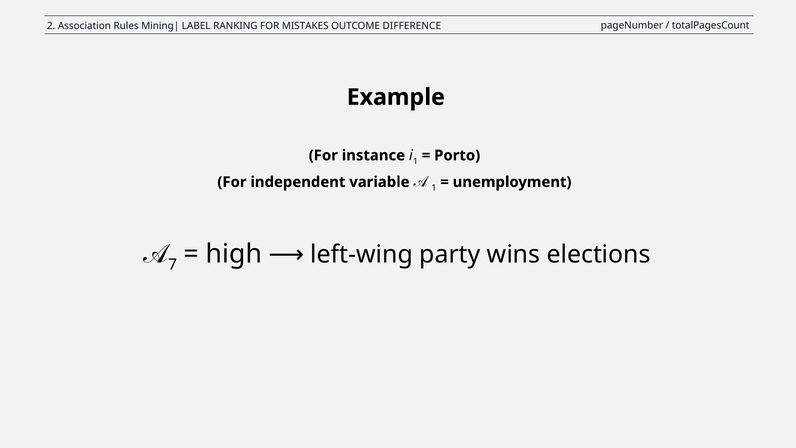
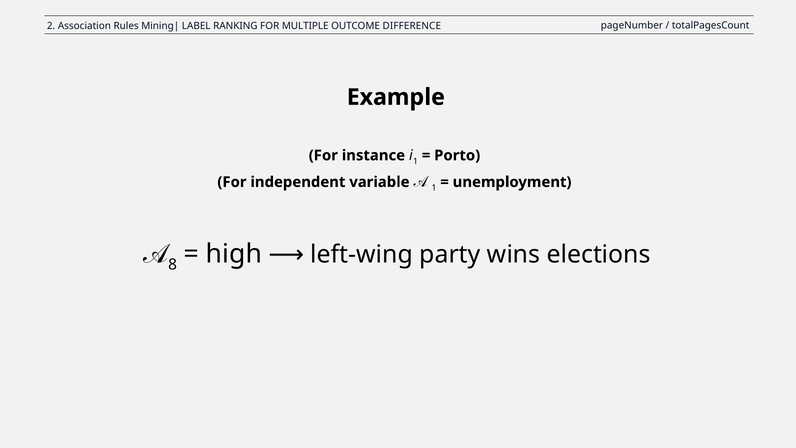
MISTAKES: MISTAKES -> MULTIPLE (305, 26)
7: 7 -> 8 (173, 264)
